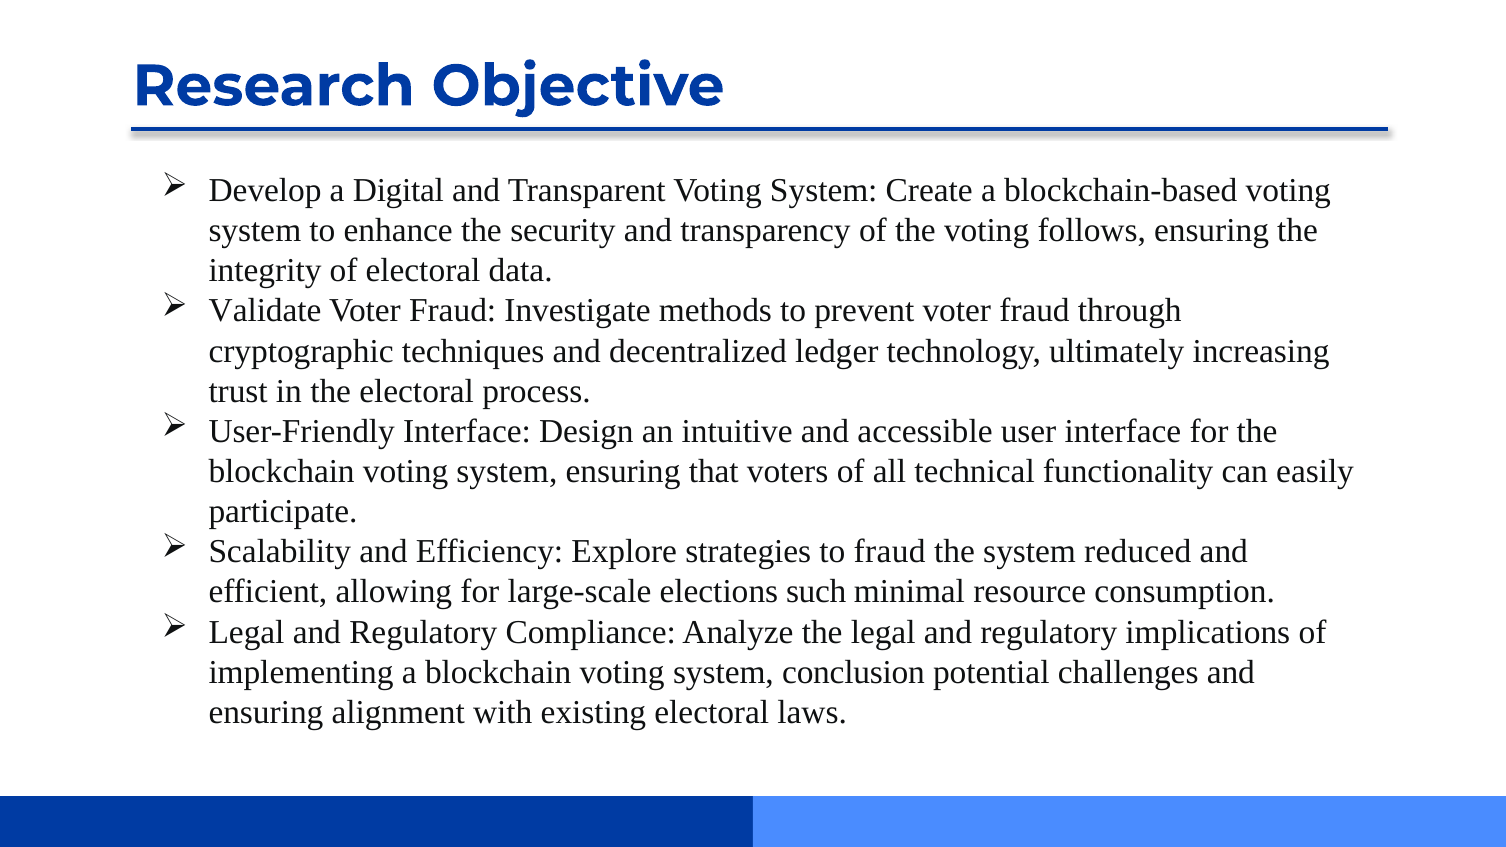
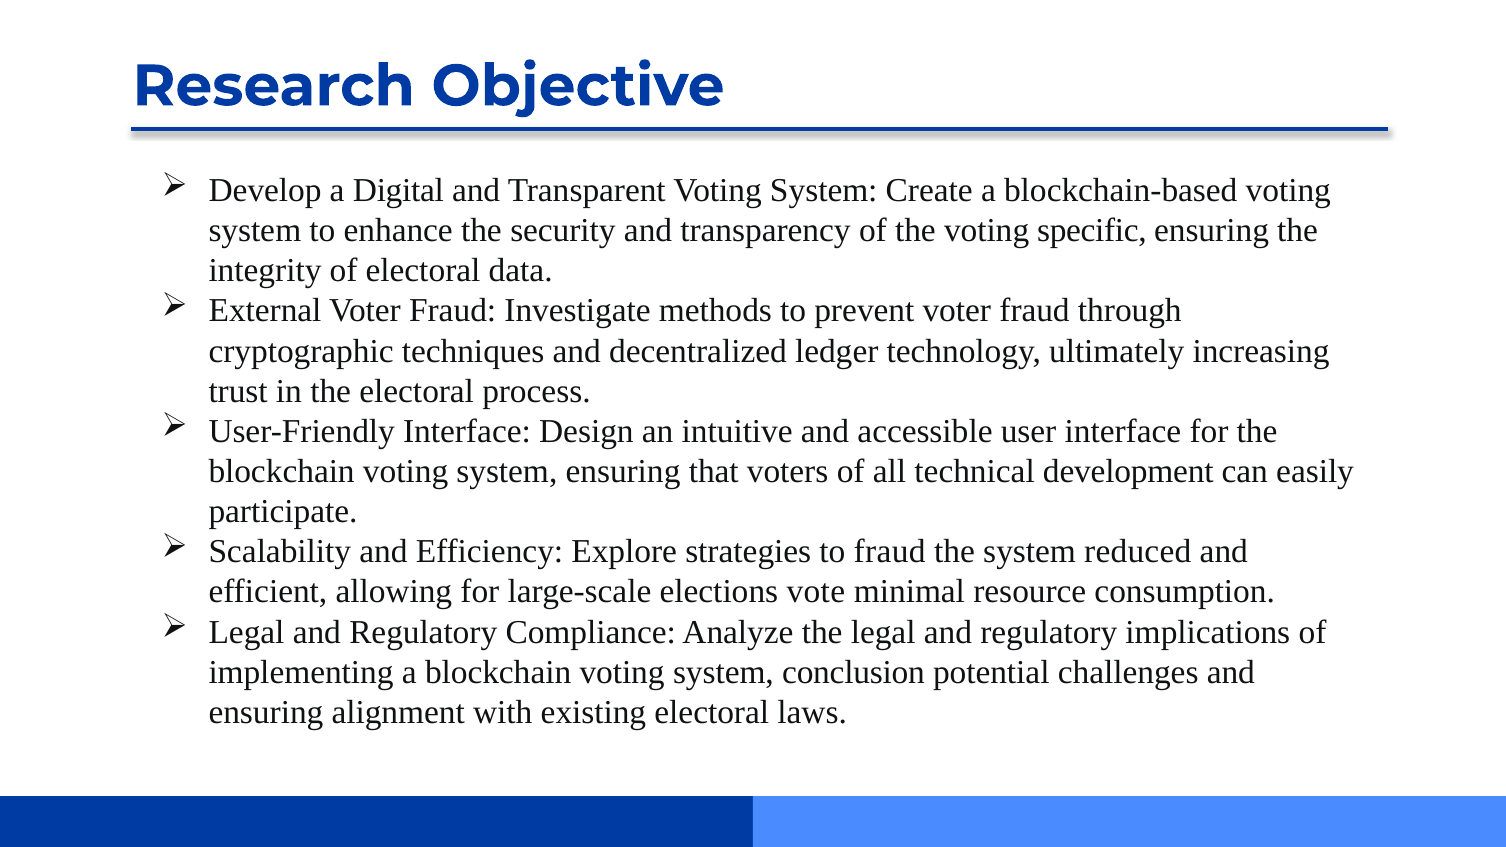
follows: follows -> specific (1092, 231)
Validate: Validate -> External (265, 311)
functionality: functionality -> development (1128, 472)
such: such -> vote (816, 592)
